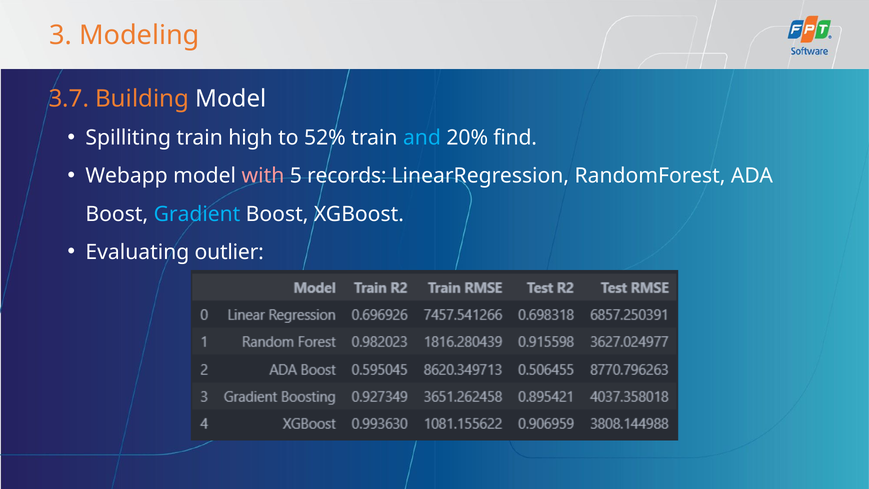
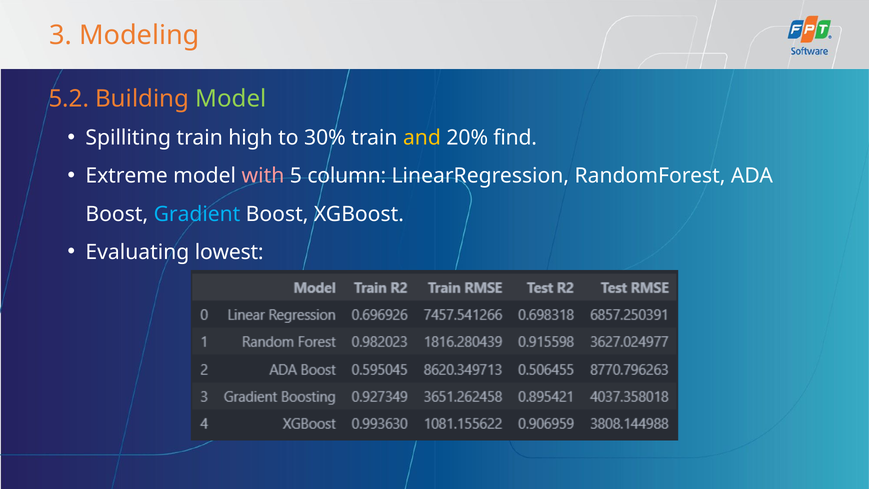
3.7: 3.7 -> 5.2 (69, 99)
Model colour: white -> light green (231, 99)
52%: 52% -> 30% (325, 138)
and colour: light blue -> yellow (422, 138)
Webapp: Webapp -> Extreme (127, 176)
records: records -> column (347, 176)
outlier: outlier -> lowest (229, 252)
